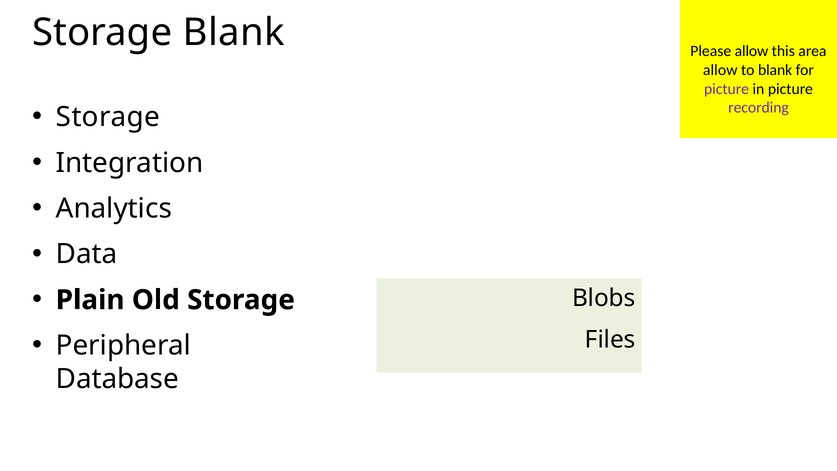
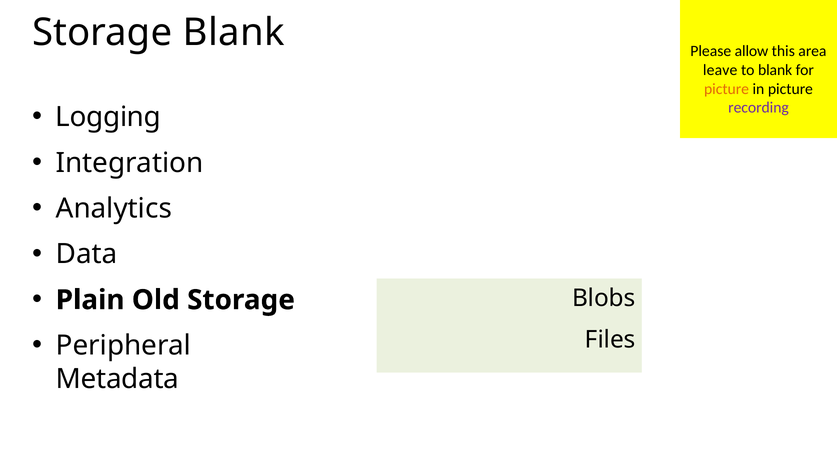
allow: allow -> leave (720, 70)
picture colour: purple -> orange (727, 89)
Storage: Storage -> Logging (108, 117)
Database: Database -> Metadata (117, 379)
